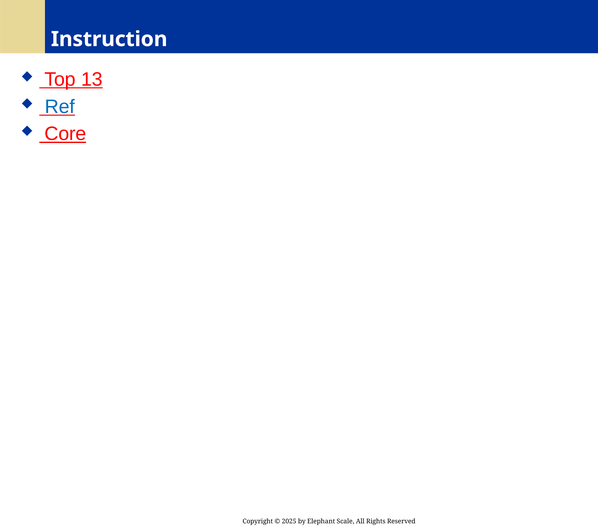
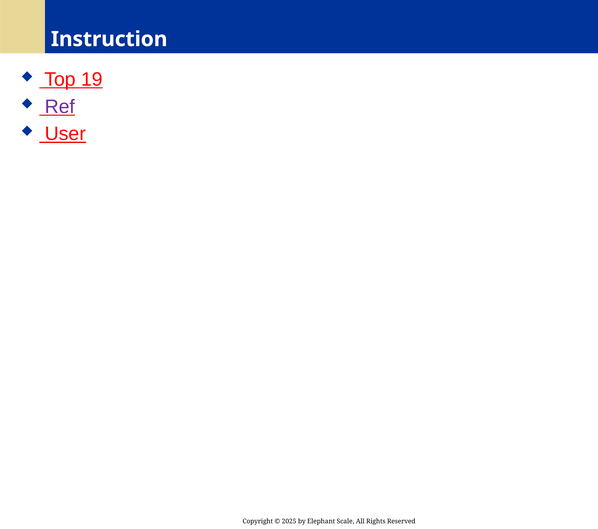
13: 13 -> 19 (92, 79)
Ref colour: blue -> purple (60, 107)
Core: Core -> User (65, 134)
